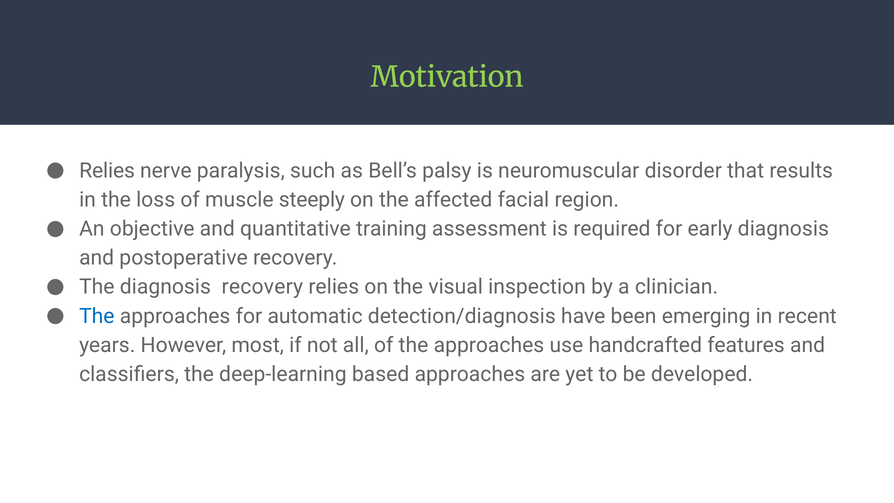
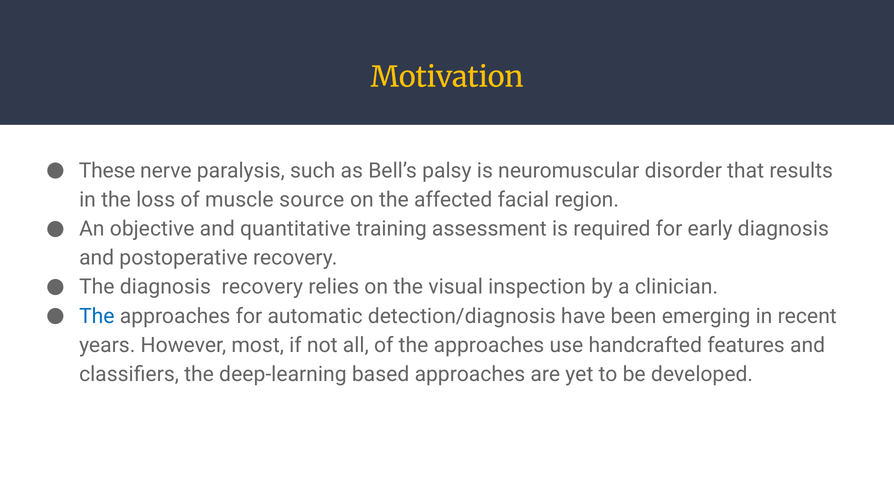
Motivation colour: light green -> yellow (447, 77)
Relies: Relies -> These (107, 171)
steeply: steeply -> source (312, 200)
